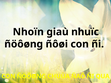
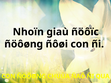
nhuïc: nhuïc -> ñöôïc (85, 32)
